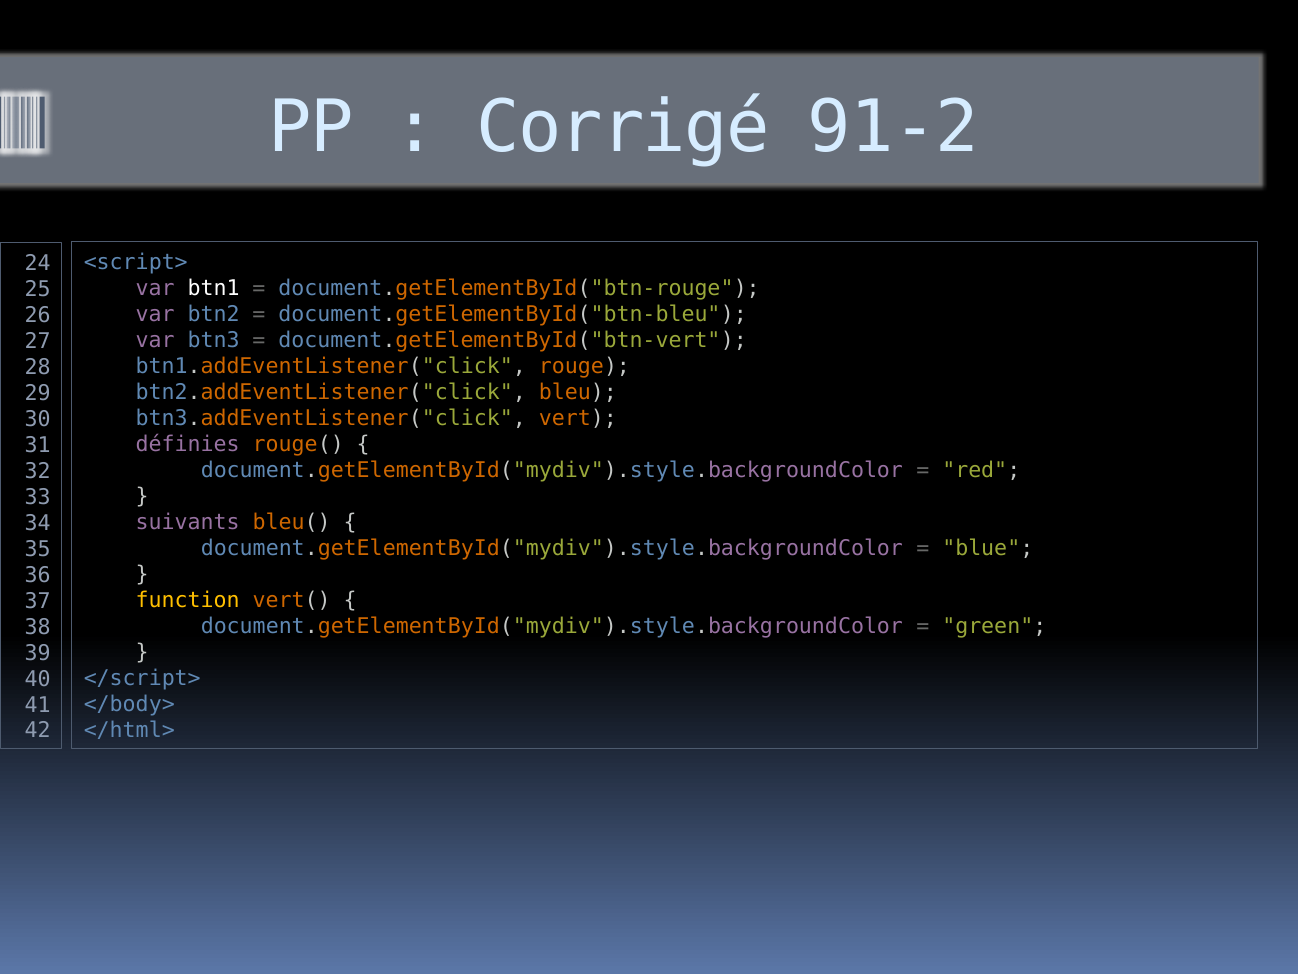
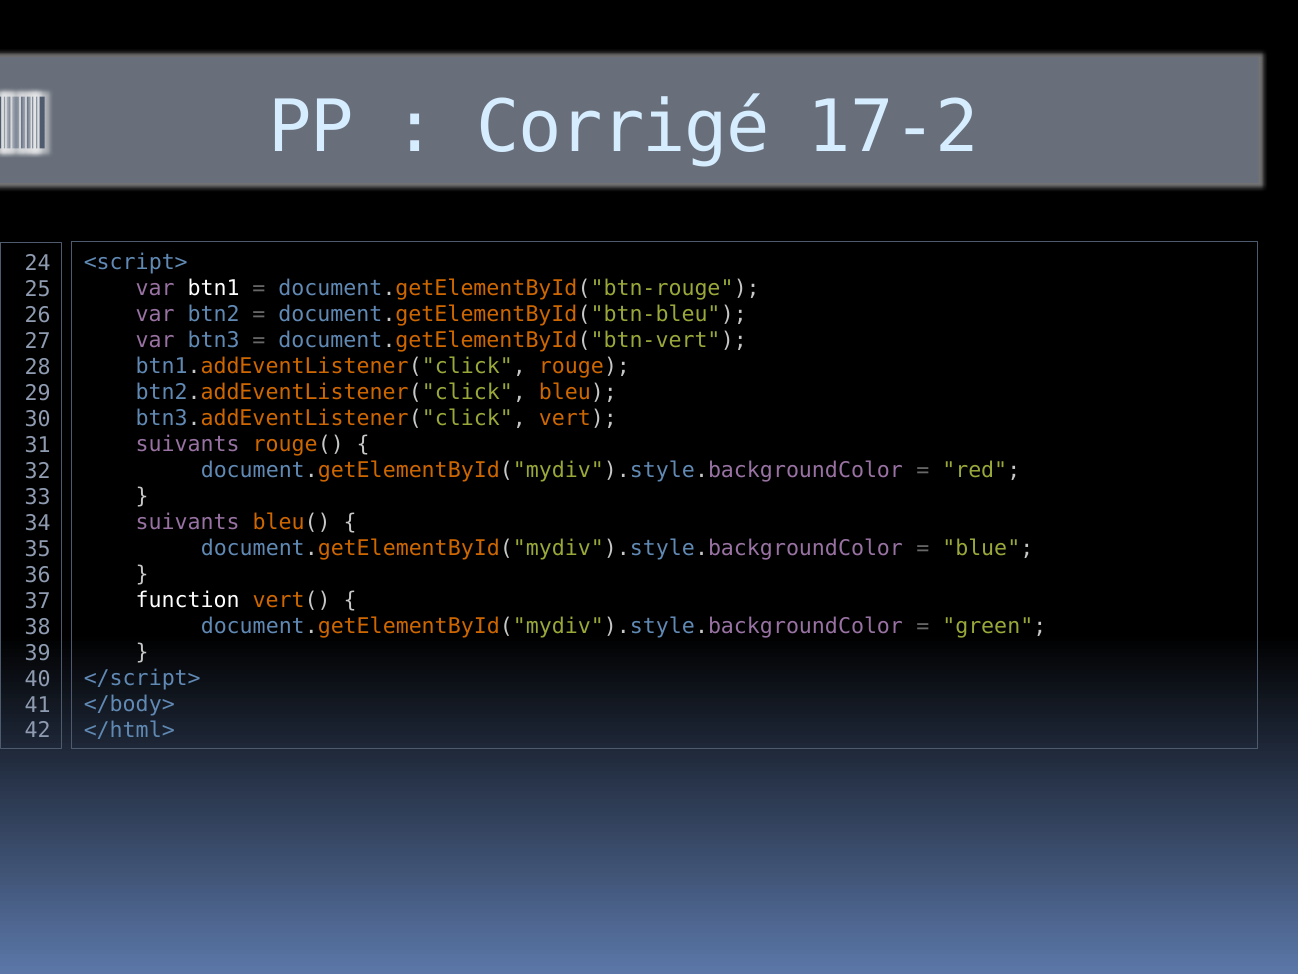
91-2: 91-2 -> 17-2 (894, 127)
définies: définies -> suivants (188, 444)
function colour: yellow -> white (188, 600)
